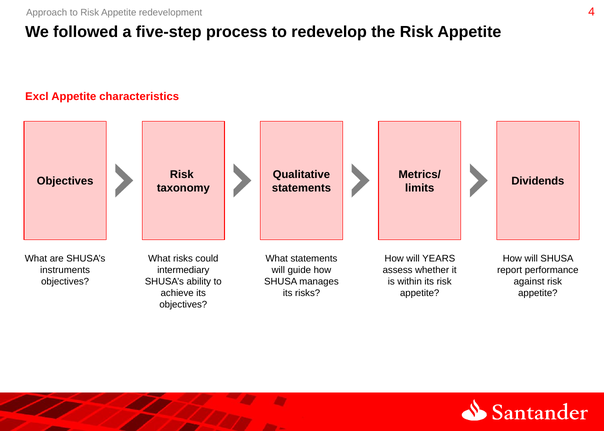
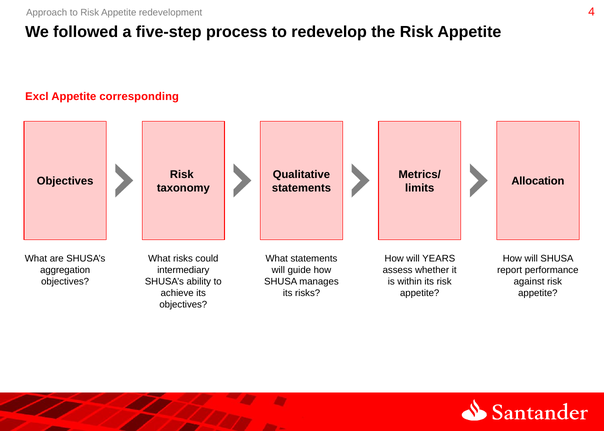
characteristics: characteristics -> corresponding (139, 97)
Dividends: Dividends -> Allocation (538, 181)
instruments: instruments -> aggregation (65, 271)
